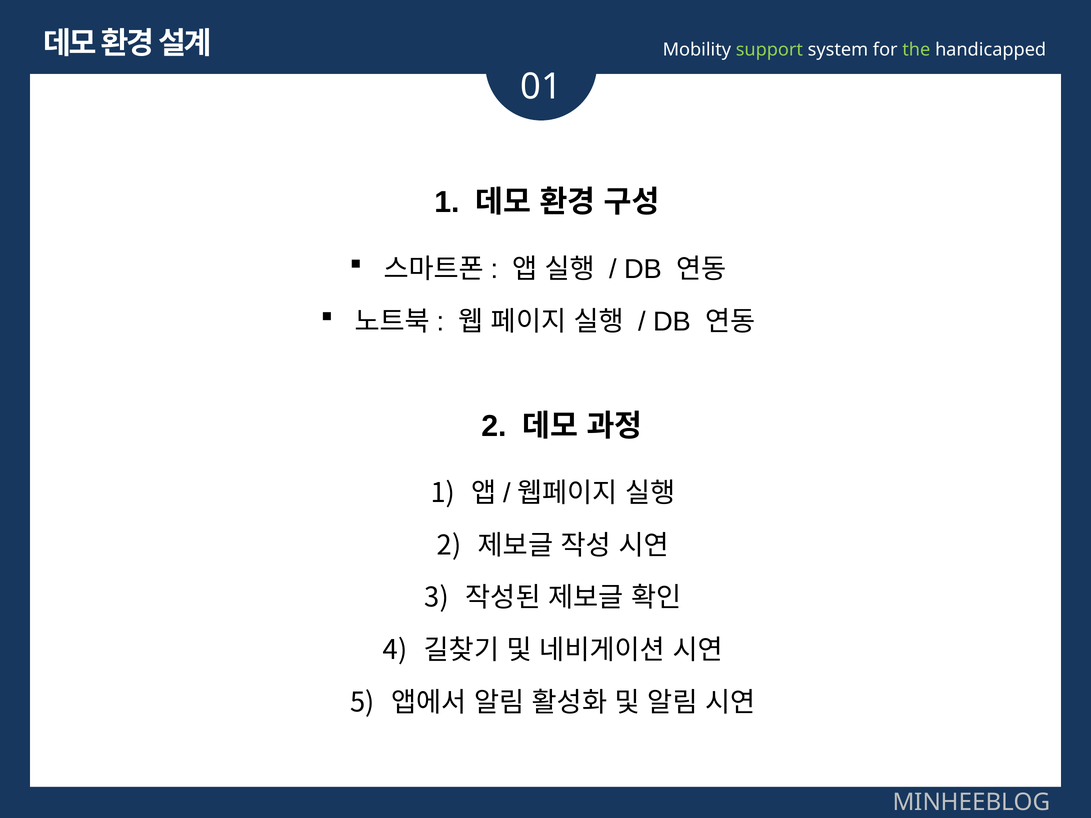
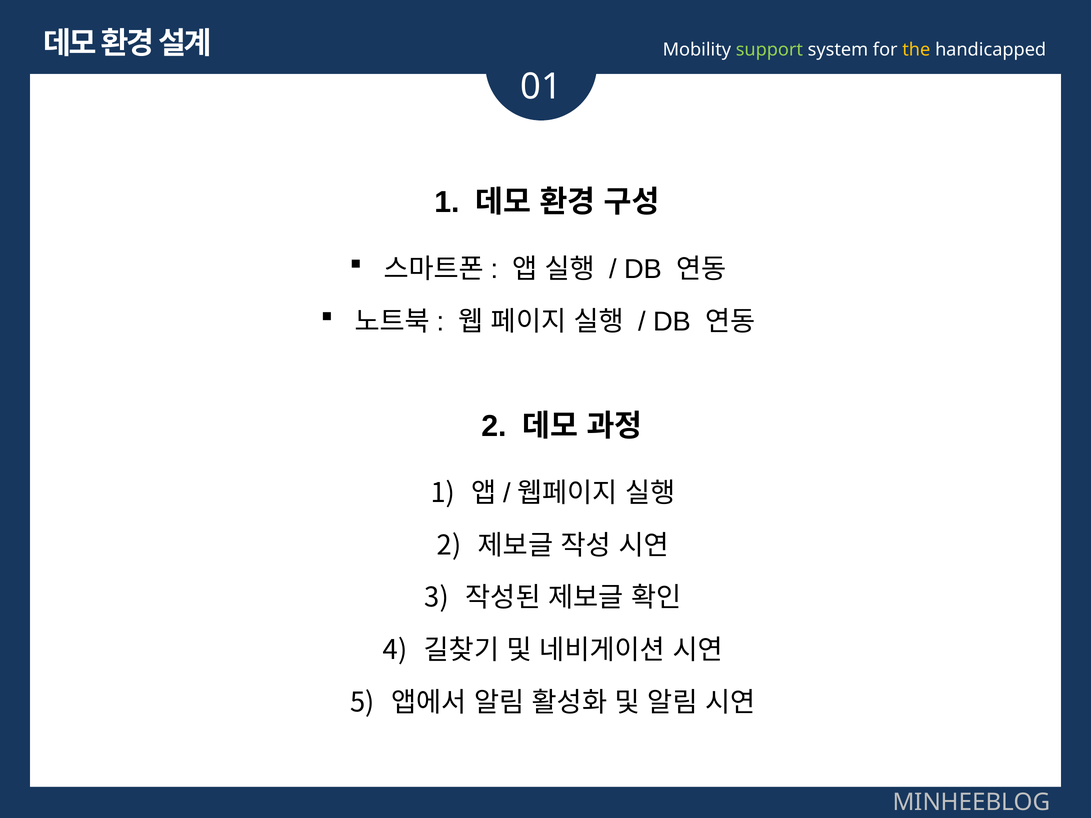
the colour: light green -> yellow (916, 50)
